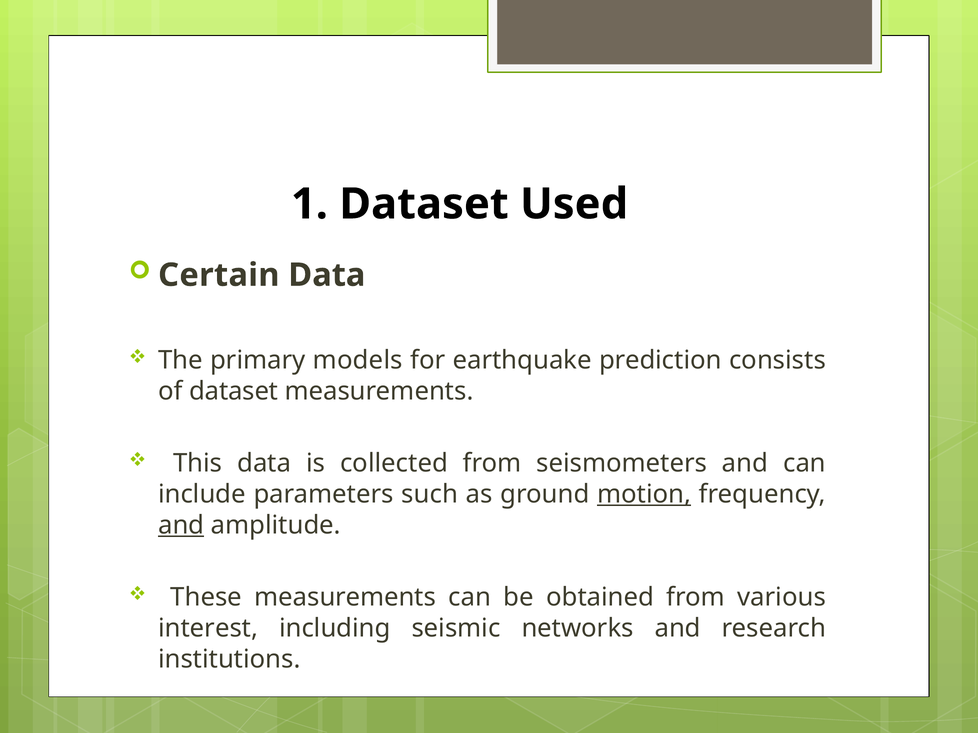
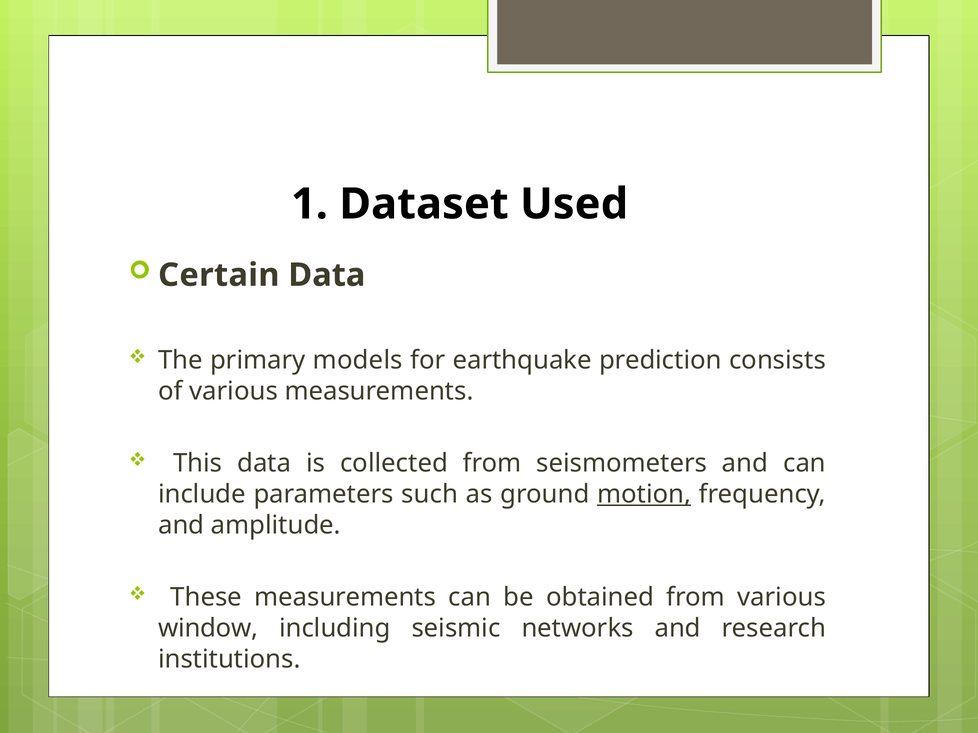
of dataset: dataset -> various (234, 392)
and underline: present -> none (181, 525)
interest: interest -> window (208, 629)
